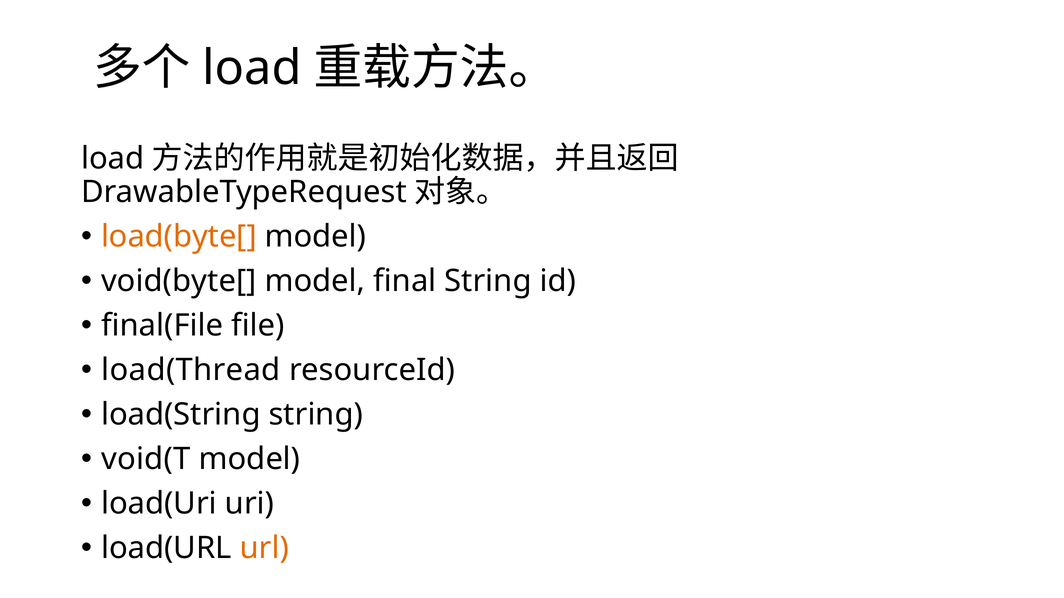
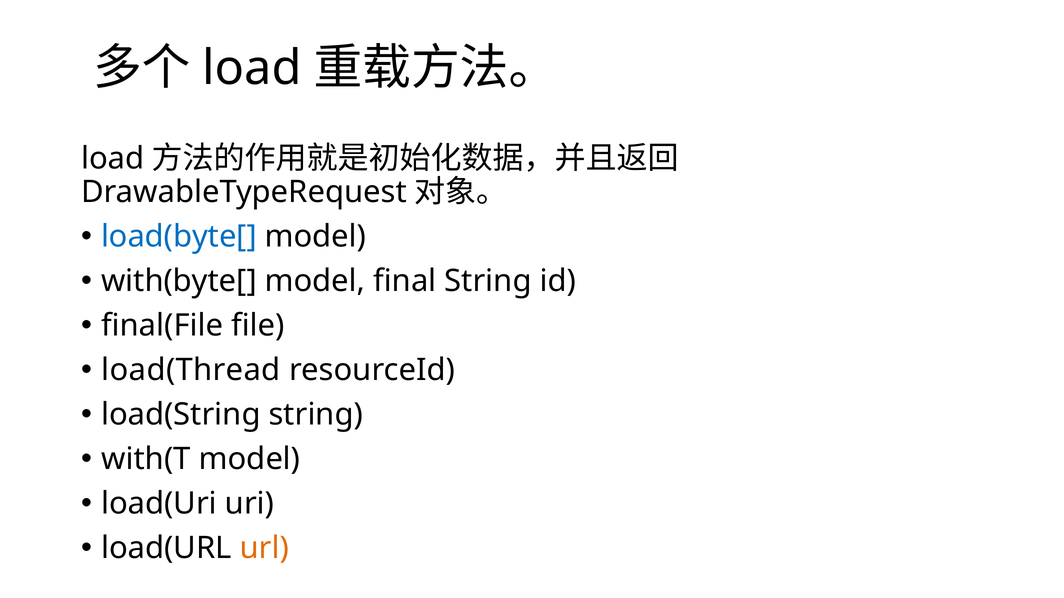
load(byte[ colour: orange -> blue (179, 237)
void(byte[: void(byte[ -> with(byte[ (179, 281)
void(T: void(T -> with(T (146, 459)
